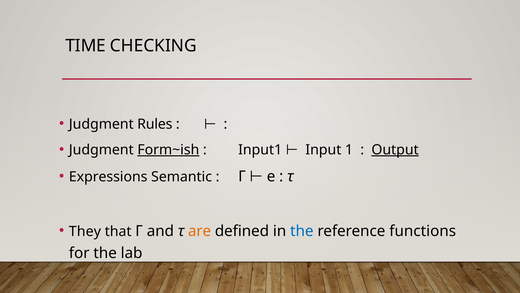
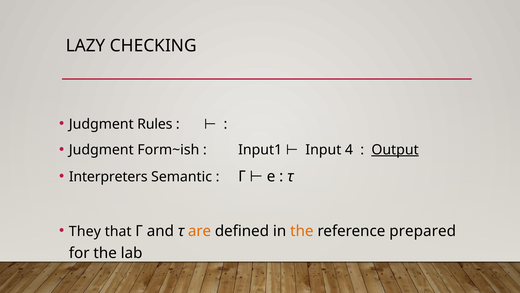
TIME: TIME -> LAZY (86, 46)
Form~ish underline: present -> none (168, 150)
1: 1 -> 4 (349, 150)
Expressions: Expressions -> Interpreters (108, 177)
the colour: blue -> orange (302, 231)
functions: functions -> prepared (423, 231)
